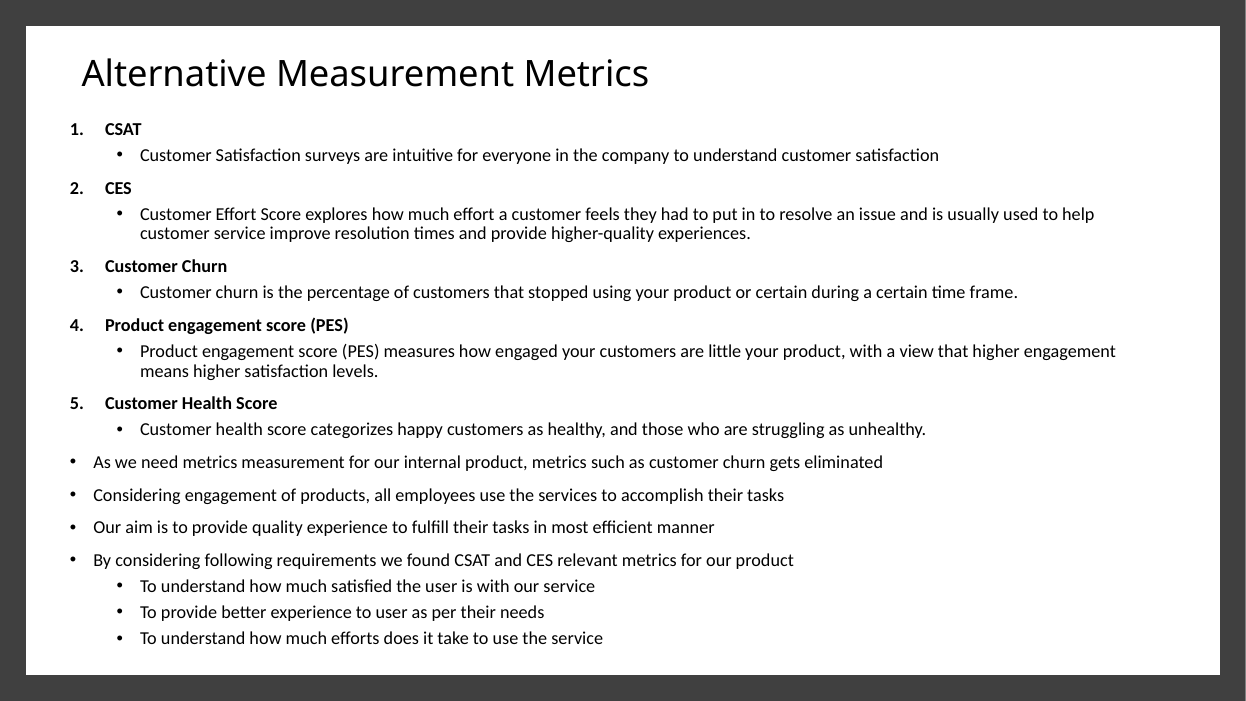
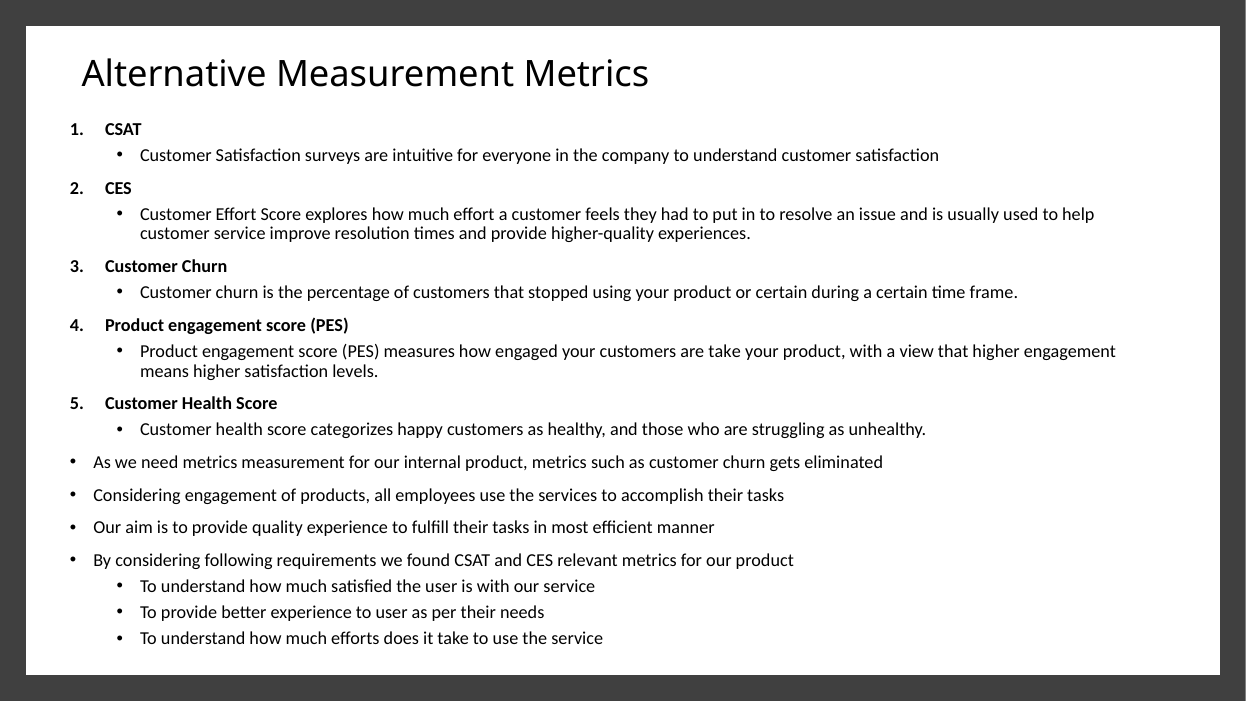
are little: little -> take (725, 351)
